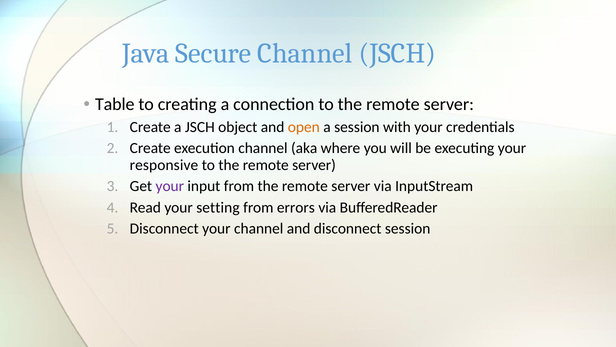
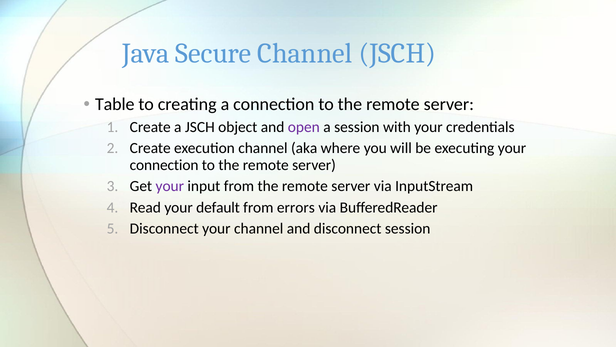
open colour: orange -> purple (304, 127)
responsive: responsive -> connection (164, 165)
setting: setting -> default (218, 207)
